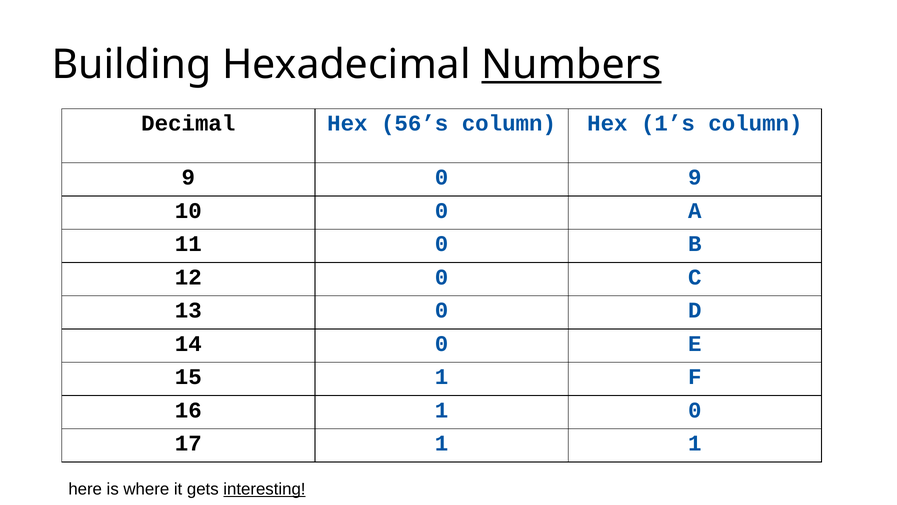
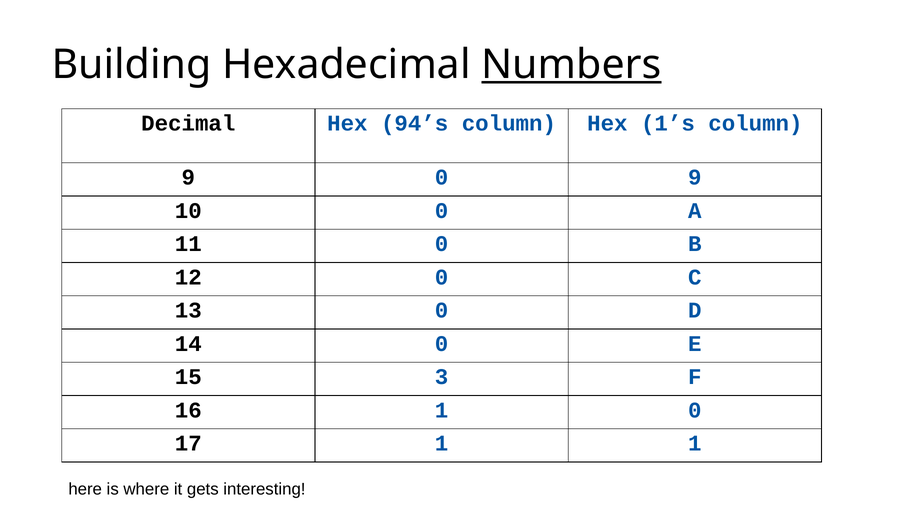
56’s: 56’s -> 94’s (415, 123)
15 1: 1 -> 3 (442, 377)
interesting underline: present -> none (264, 489)
